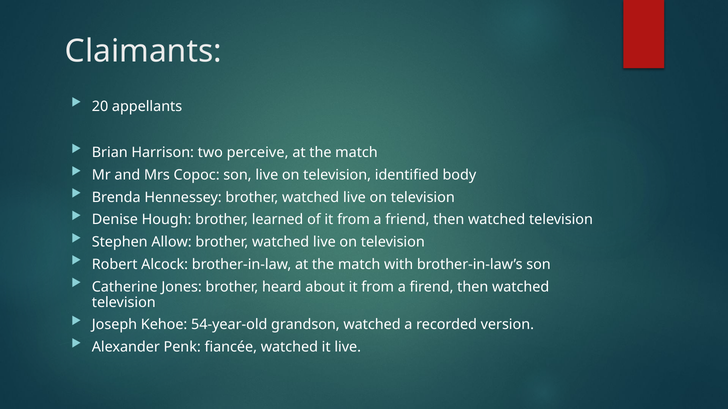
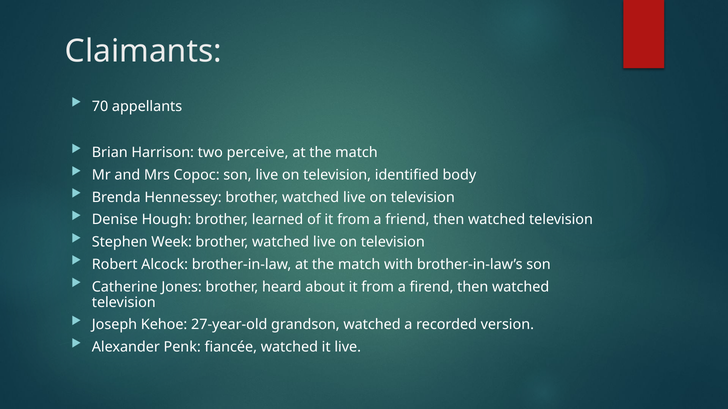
20: 20 -> 70 (100, 106)
Allow: Allow -> Week (172, 242)
54-year-old: 54-year-old -> 27-year-old (229, 325)
